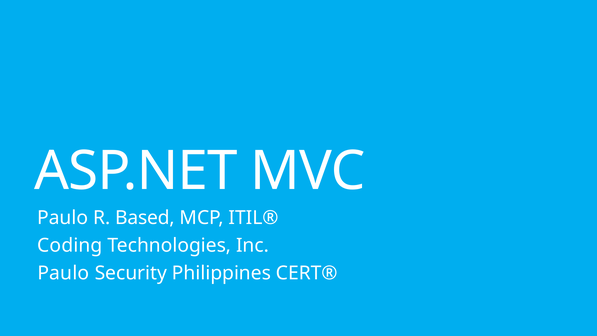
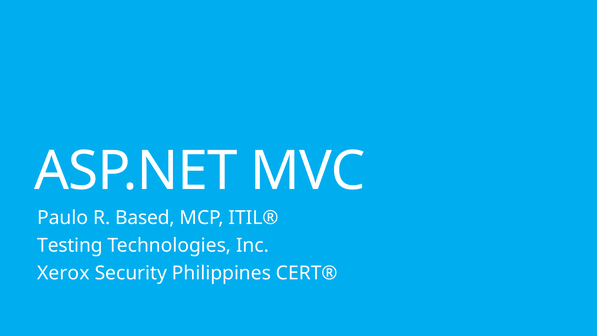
Coding: Coding -> Testing (70, 245)
Paulo: Paulo -> Xerox (63, 273)
